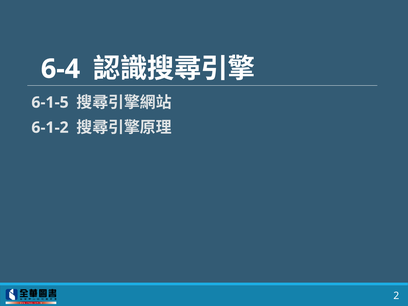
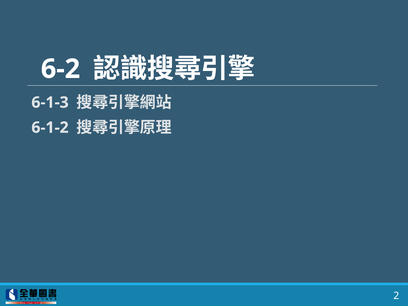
6-4: 6-4 -> 6-2 (60, 69)
6-1-5: 6-1-5 -> 6-1-3 (50, 102)
